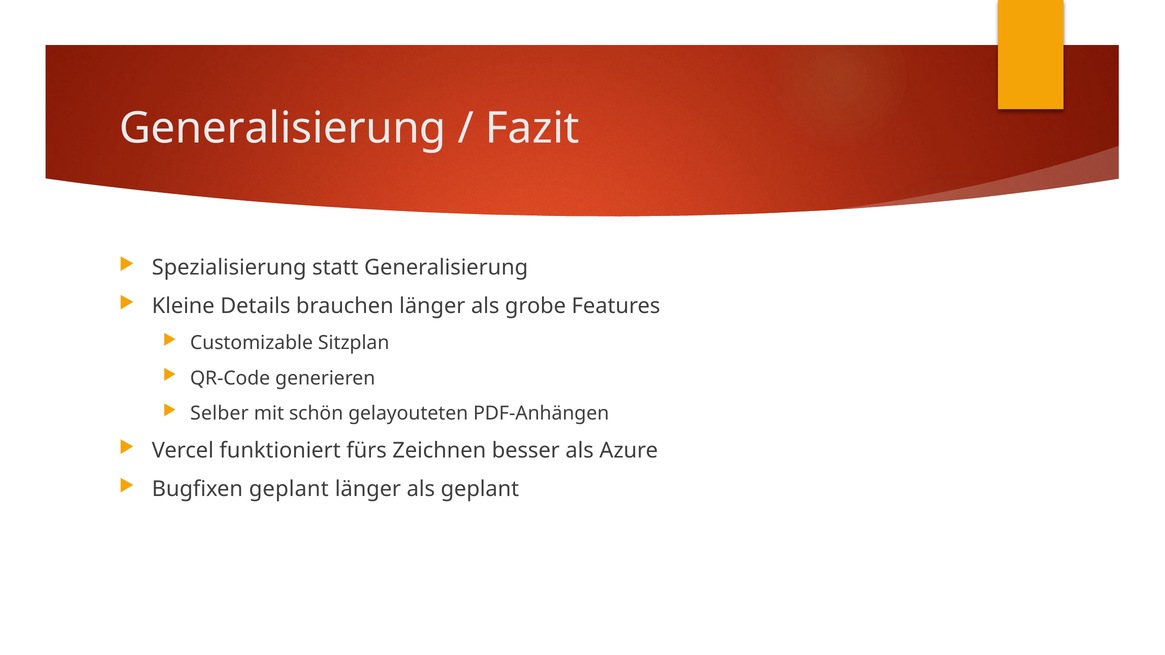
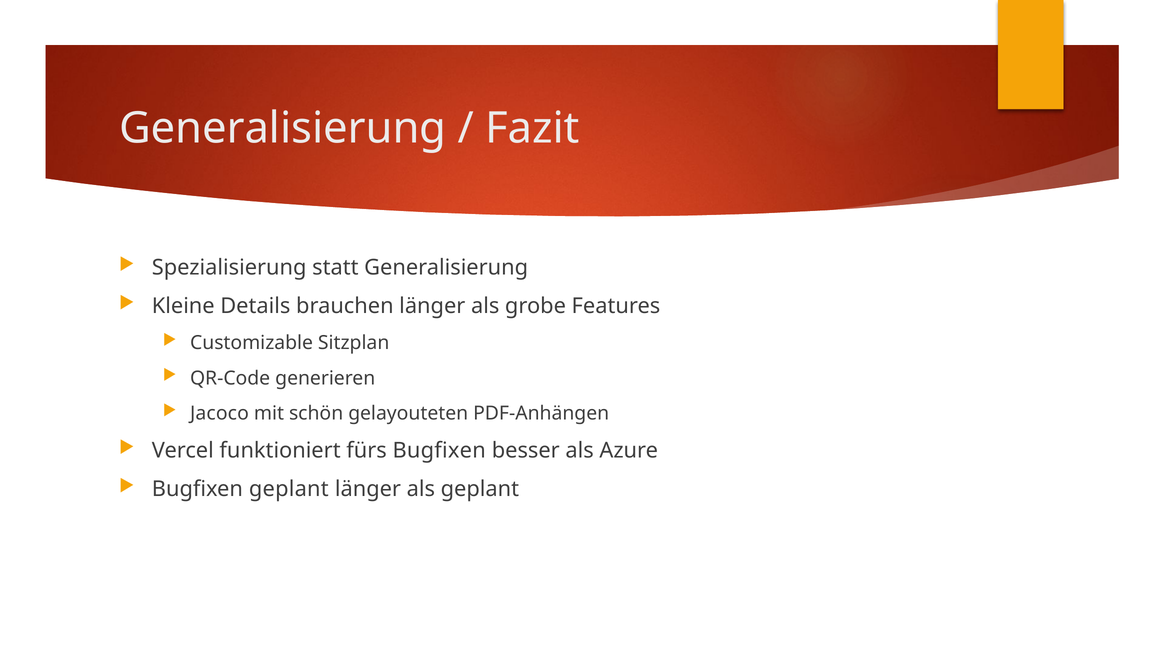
Selber: Selber -> Jacoco (219, 414)
fürs Zeichnen: Zeichnen -> Bugfixen (439, 451)
